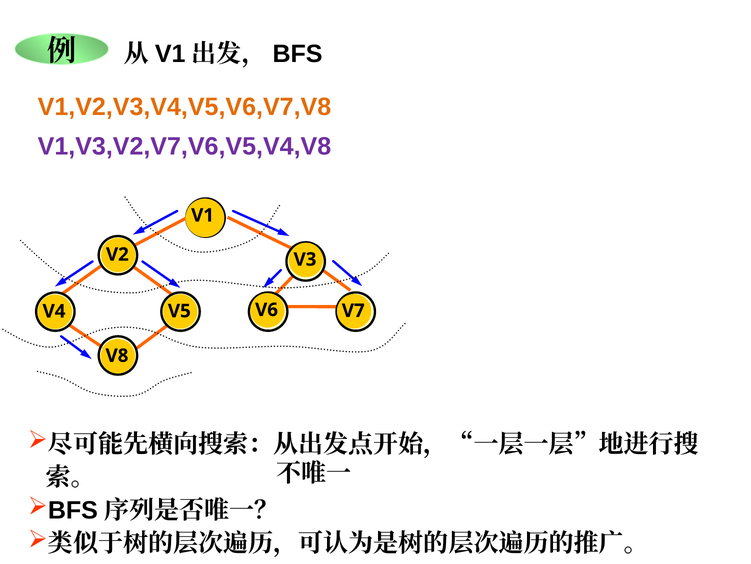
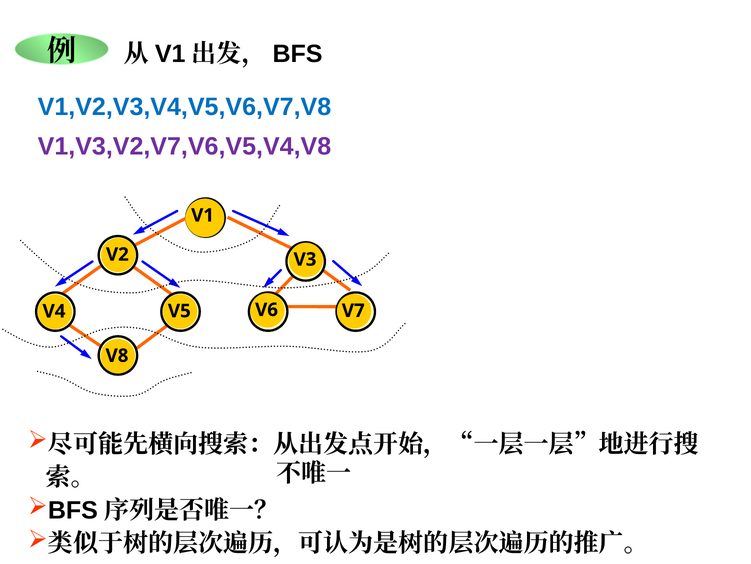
V1,V2,V3,V4,V5,V6,V7,V8 colour: orange -> blue (184, 107)
